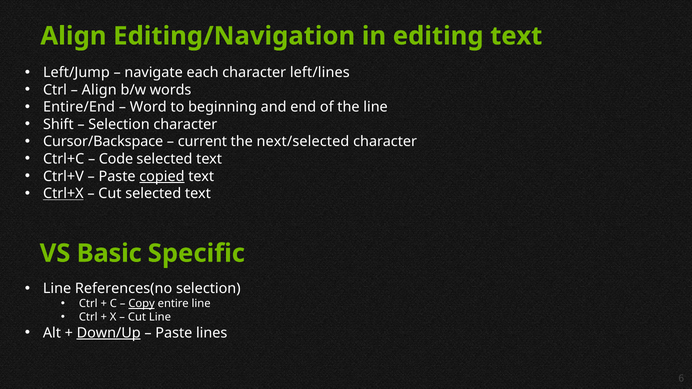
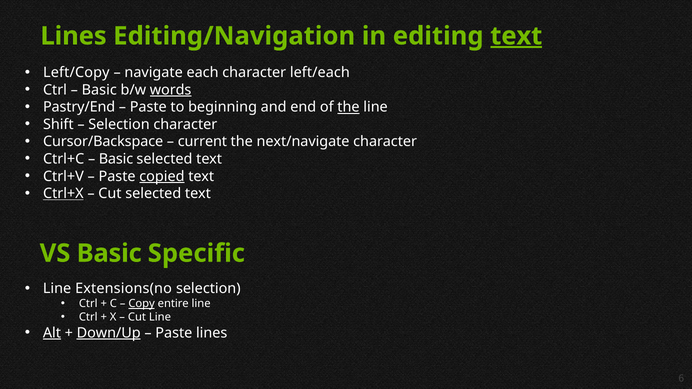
Align: Align -> Lines (74, 36)
text underline: none -> present (516, 36)
Left/Jump: Left/Jump -> Left/Copy (76, 73)
left/lines: left/lines -> left/each (320, 73)
Align: Align -> Basic (99, 90)
words underline: none -> present (171, 90)
Entire/End: Entire/End -> Pastry/End (79, 107)
Word: Word -> Paste (148, 107)
the underline: none -> present (348, 107)
next/selected: next/selected -> next/navigate (303, 142)
Code: Code -> Basic (116, 159)
References(no: References(no -> Extensions(no (124, 289)
Alt underline: none -> present (52, 333)
